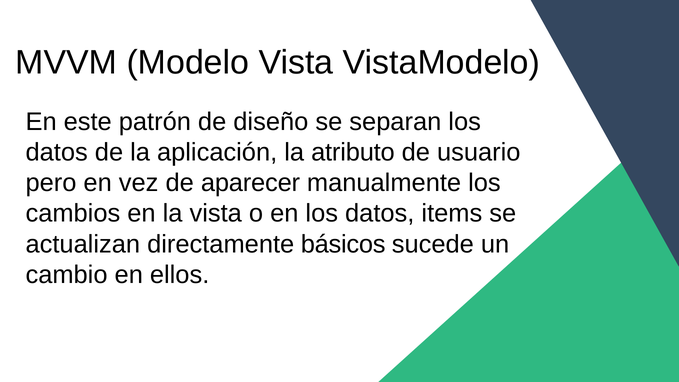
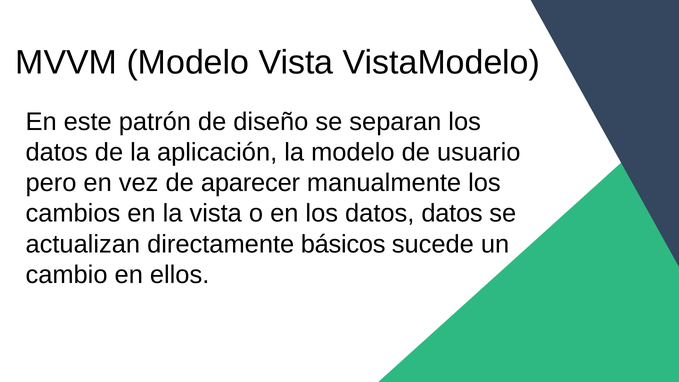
la atributo: atributo -> modelo (353, 152)
datos items: items -> datos (452, 214)
